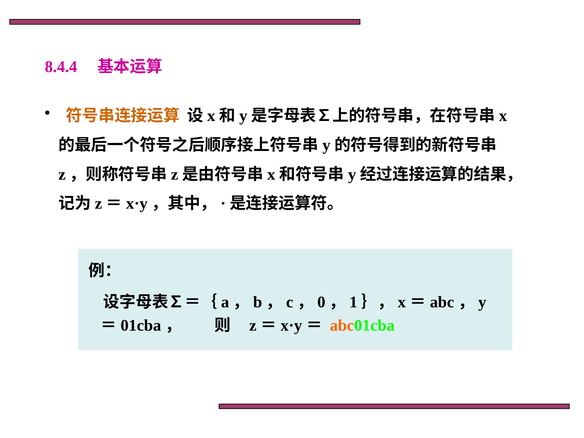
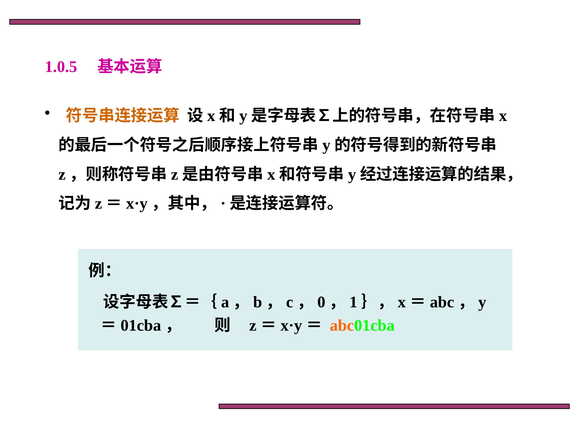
8.4.4: 8.4.4 -> 1.0.5 (61, 67)
